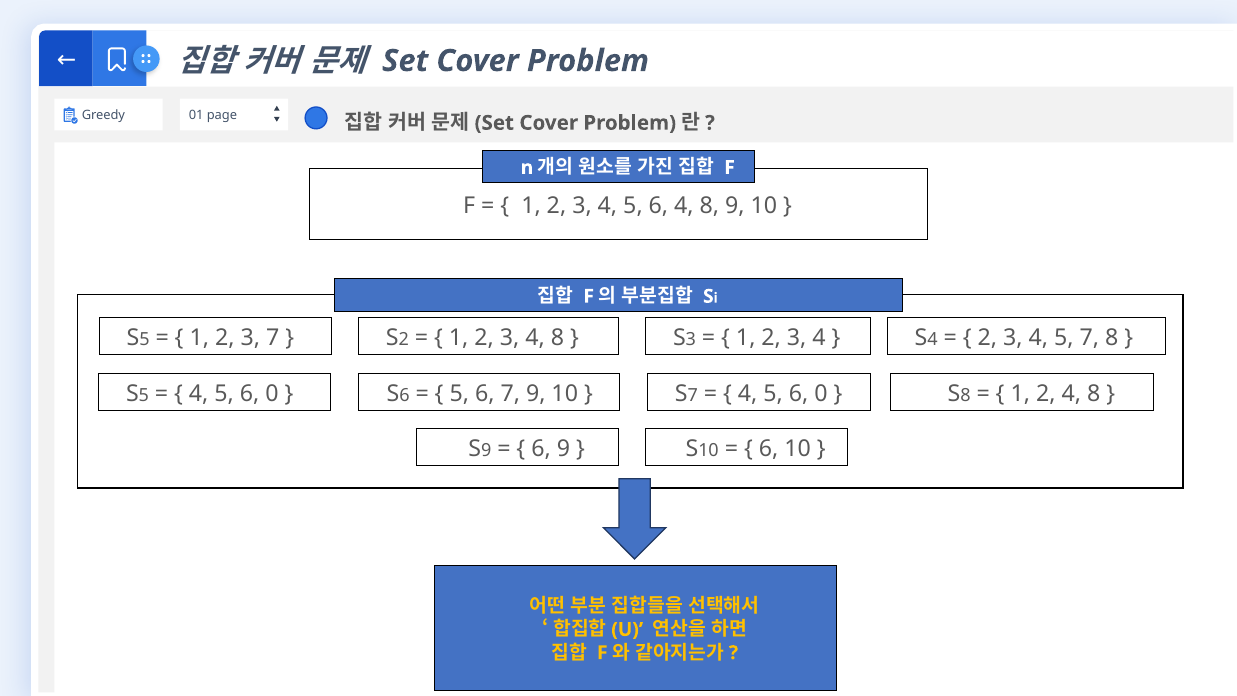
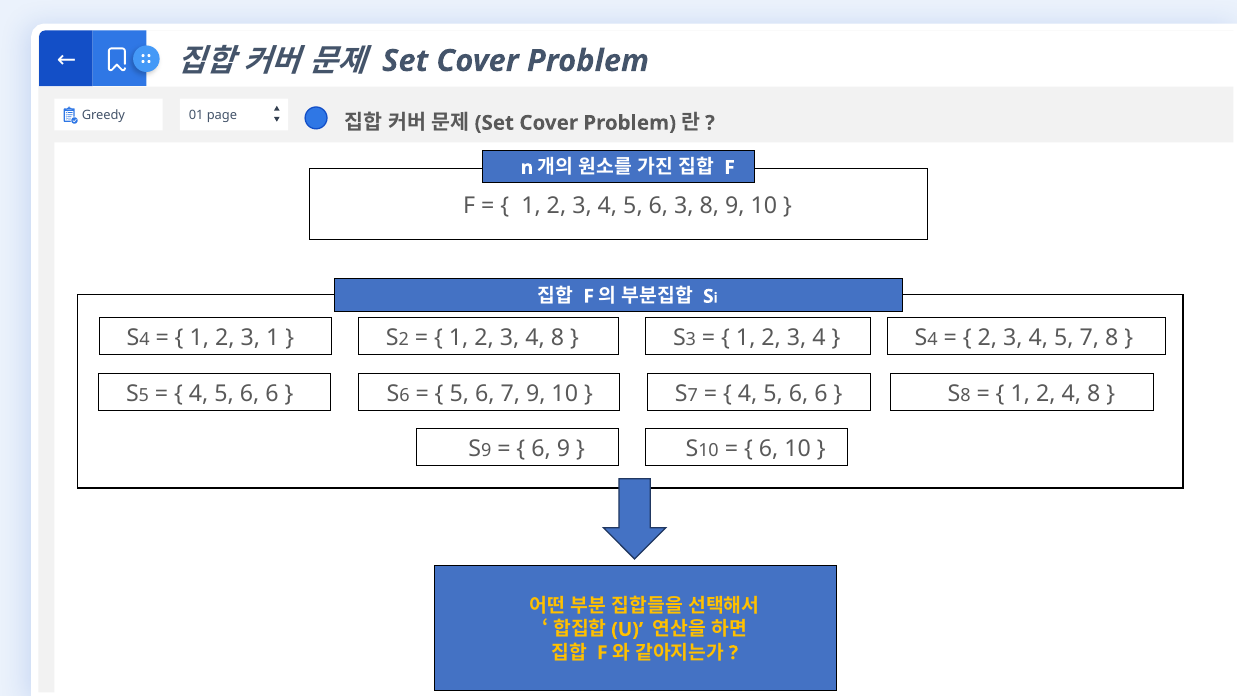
6 4: 4 -> 3 (684, 205)
5: 5 -> 4 (145, 339)
3 7: 7 -> 1 (273, 338)
0: 0 -> 6 (272, 393)
0: 0 -> 6 (821, 394)
